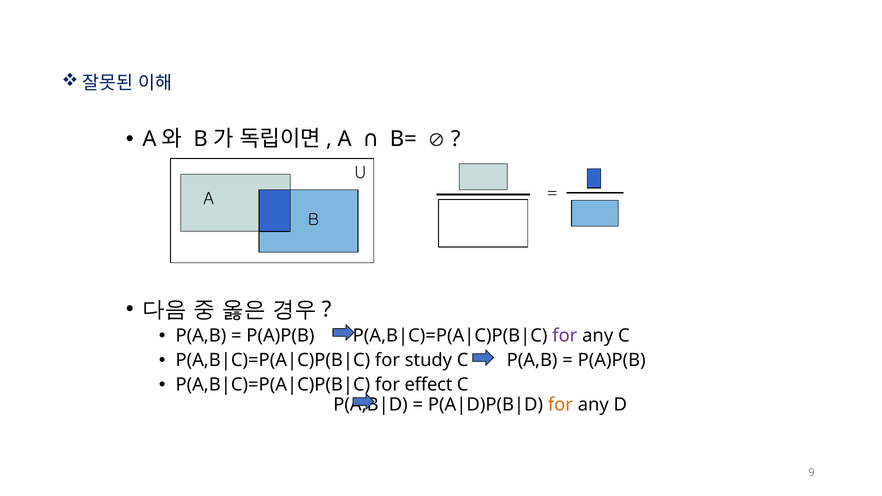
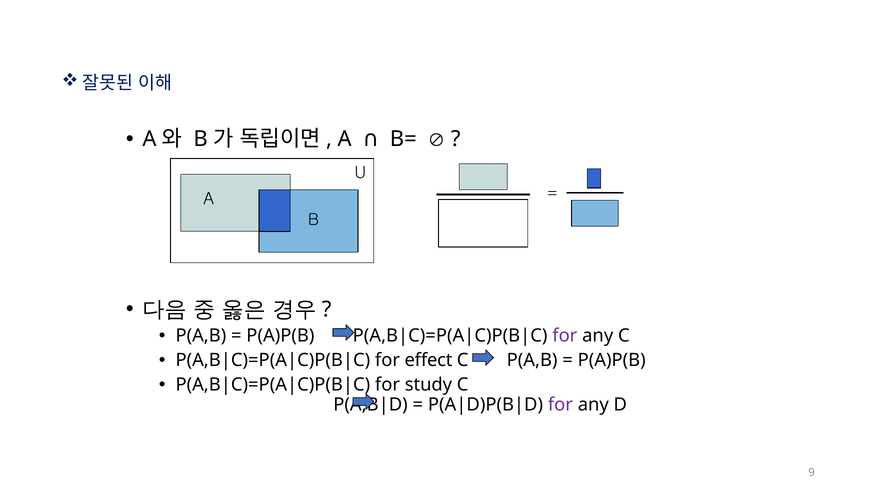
study: study -> effect (429, 360)
effect: effect -> study (428, 385)
for colour: orange -> purple (560, 405)
